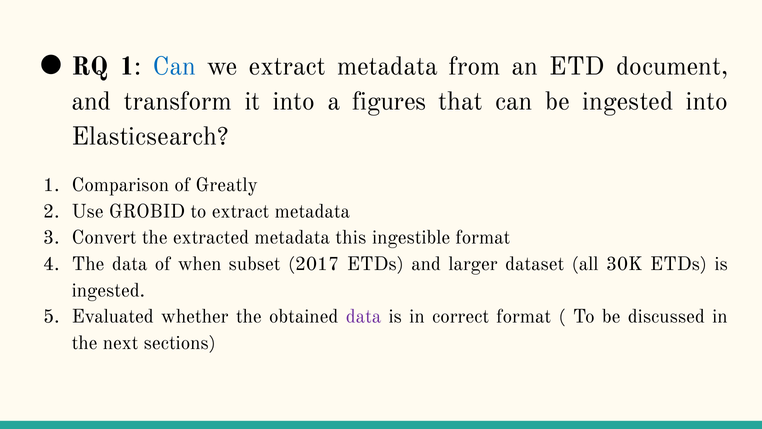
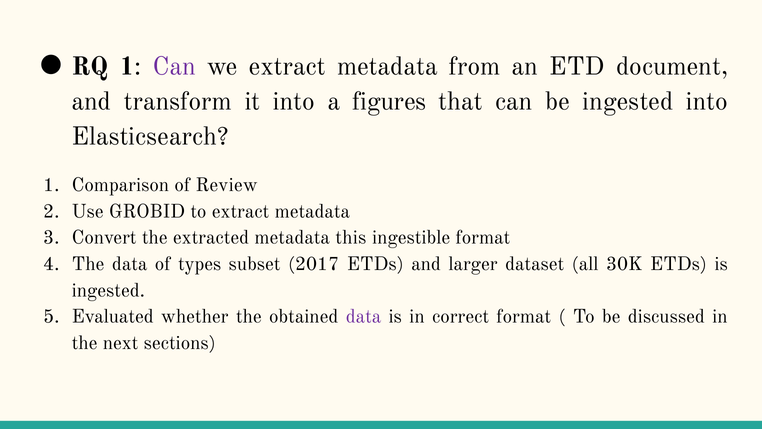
Can colour: blue -> purple (174, 66)
Greatly: Greatly -> Review (227, 185)
when: when -> types (200, 264)
